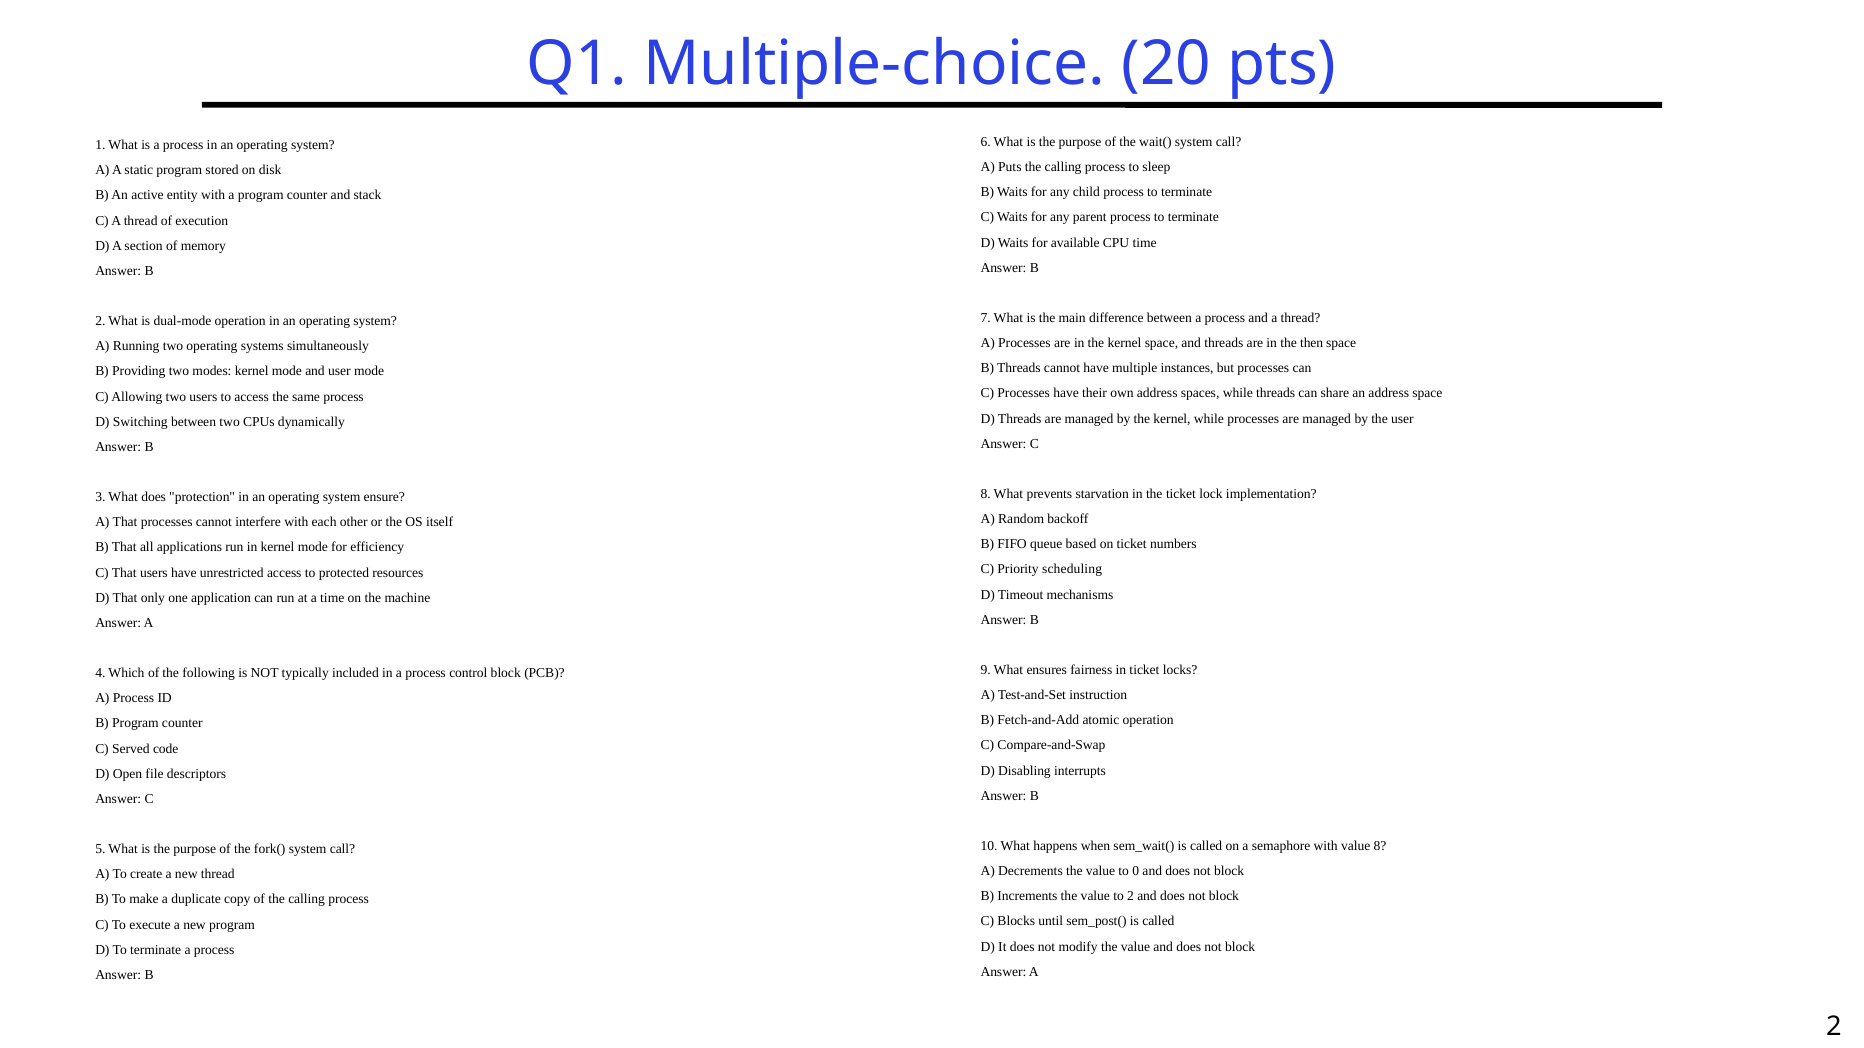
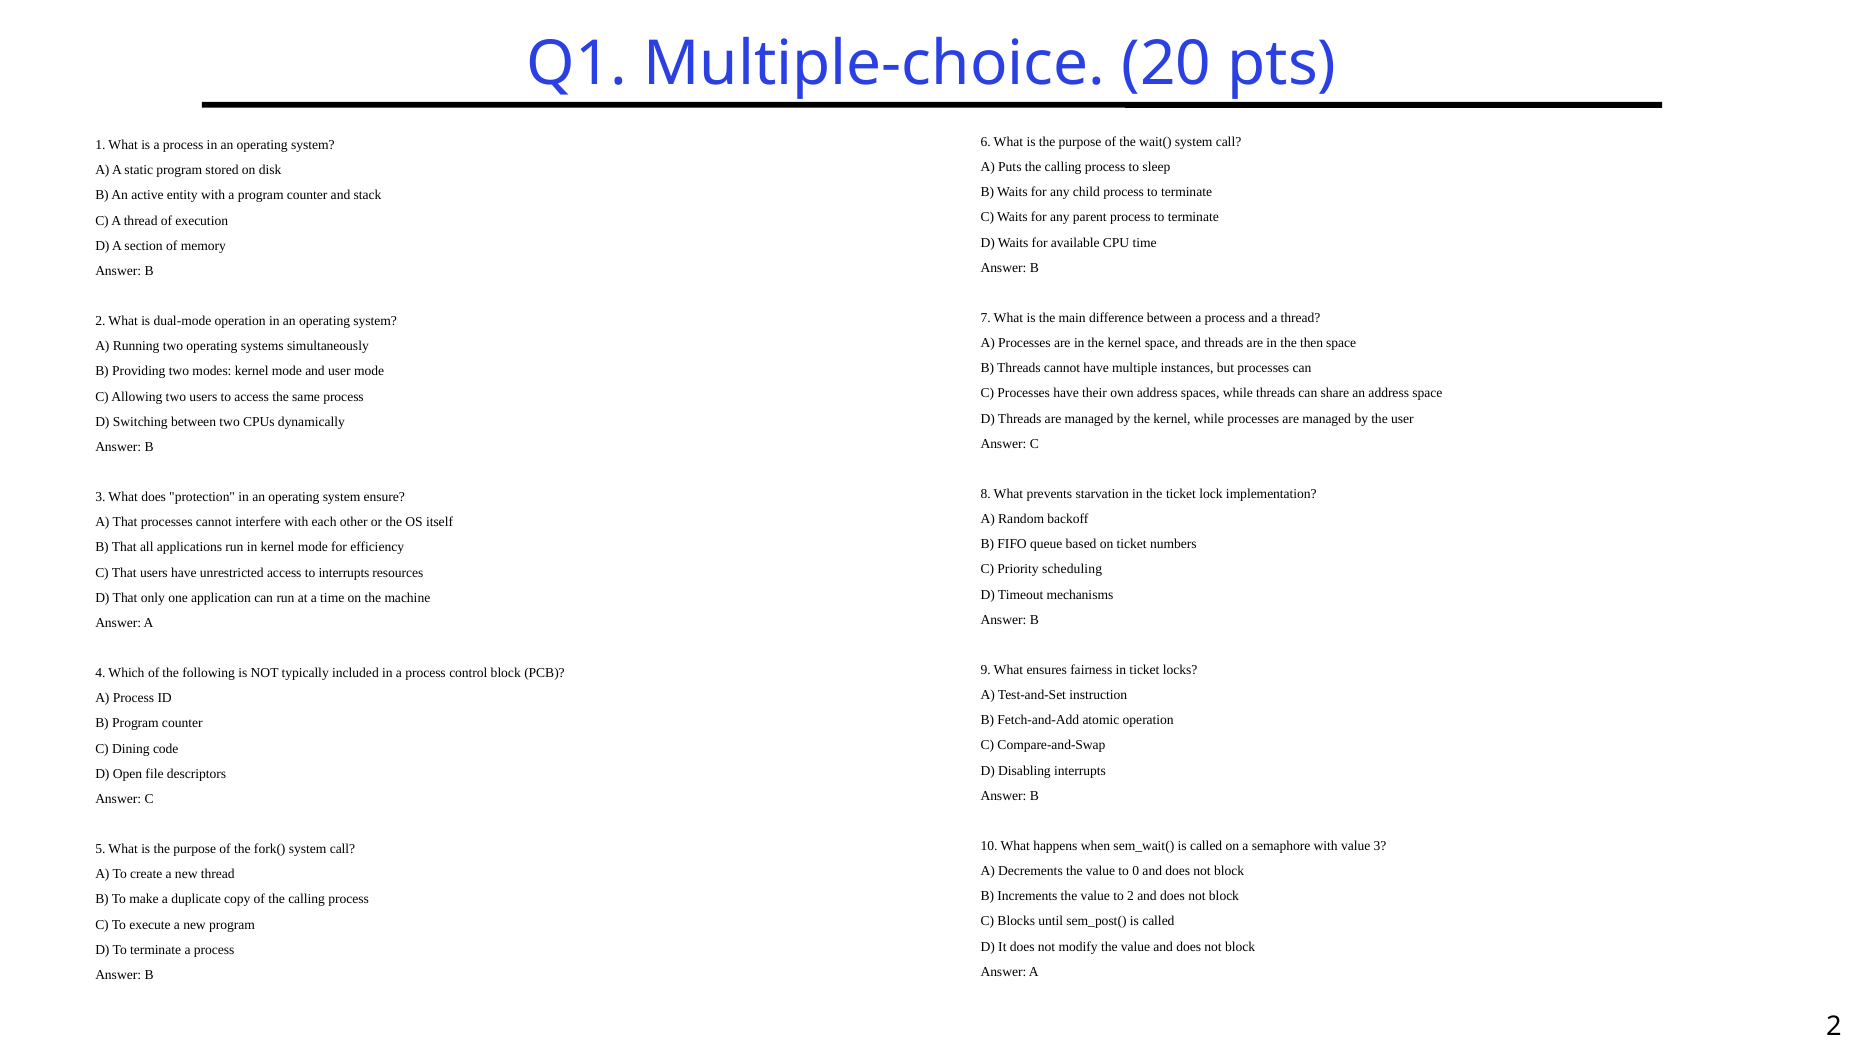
to protected: protected -> interrupts (344, 573)
Served: Served -> Dining (131, 749)
value 8: 8 -> 3 (1380, 846)
